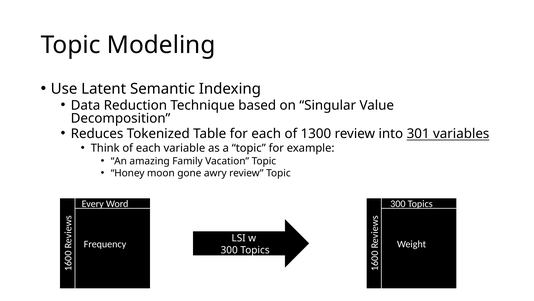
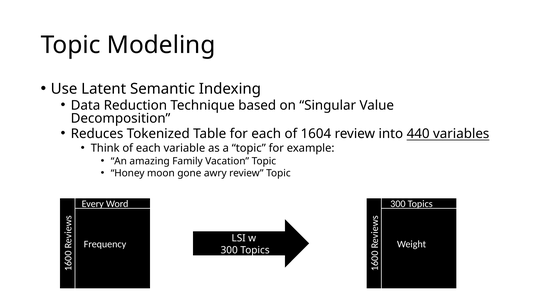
1300: 1300 -> 1604 (316, 133)
301: 301 -> 440 (418, 133)
